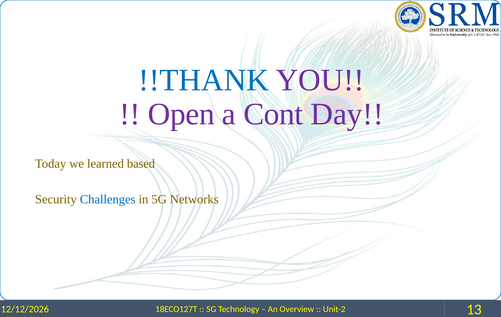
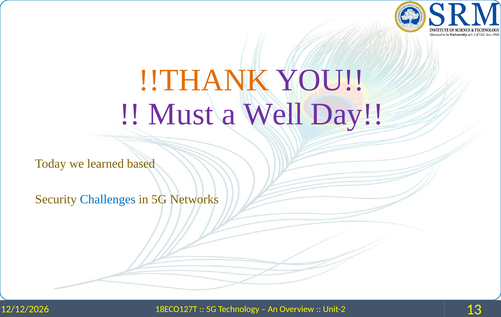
!!THANK colour: blue -> orange (204, 80)
Open: Open -> Must (181, 114)
Cont: Cont -> Well (273, 114)
